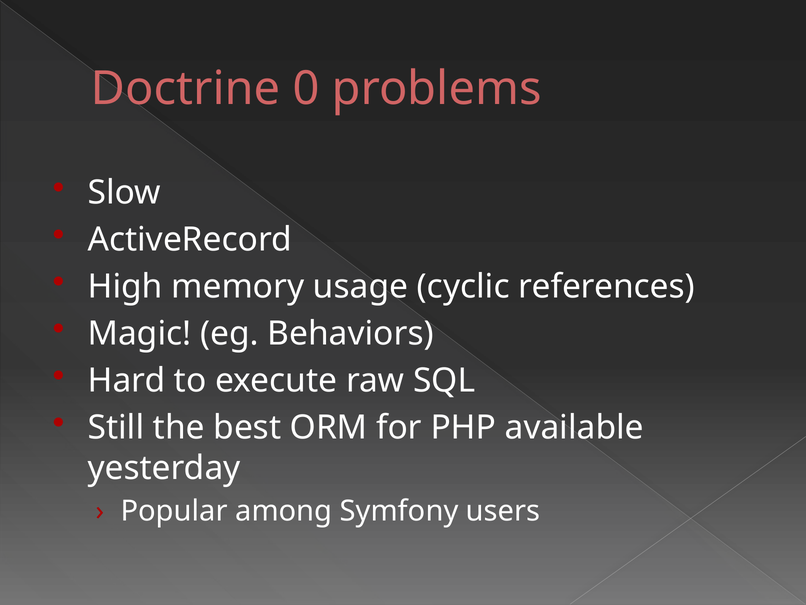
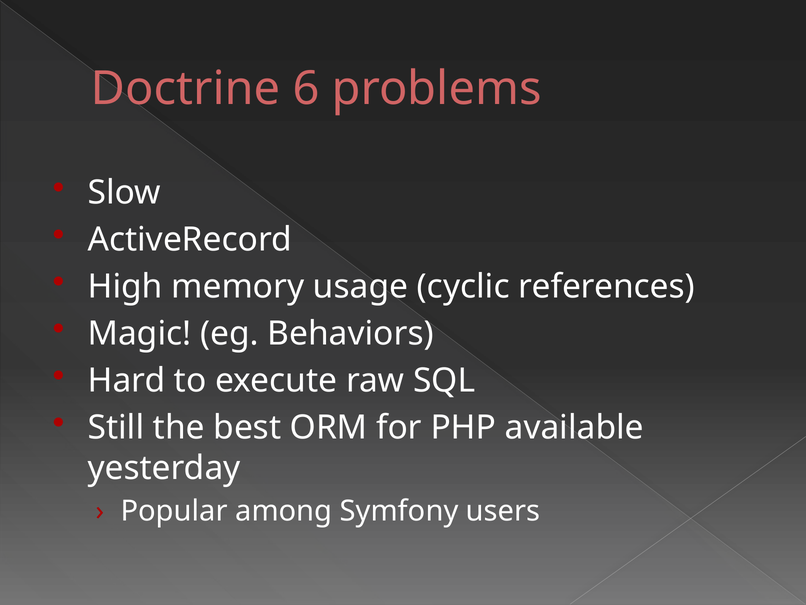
0: 0 -> 6 (306, 88)
